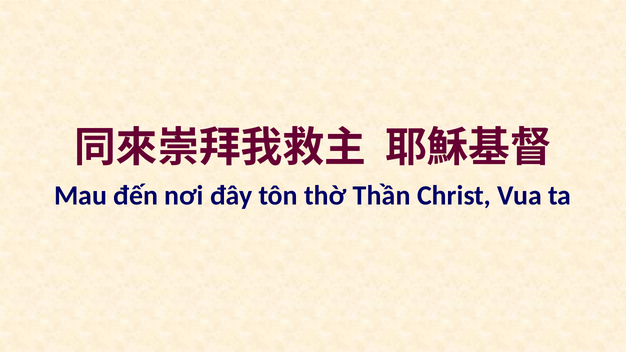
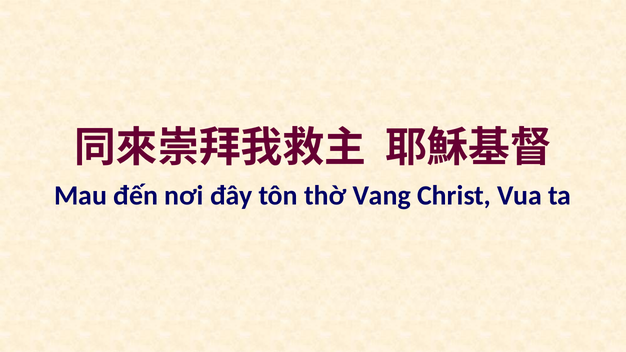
Thần: Thần -> Vang (382, 196)
